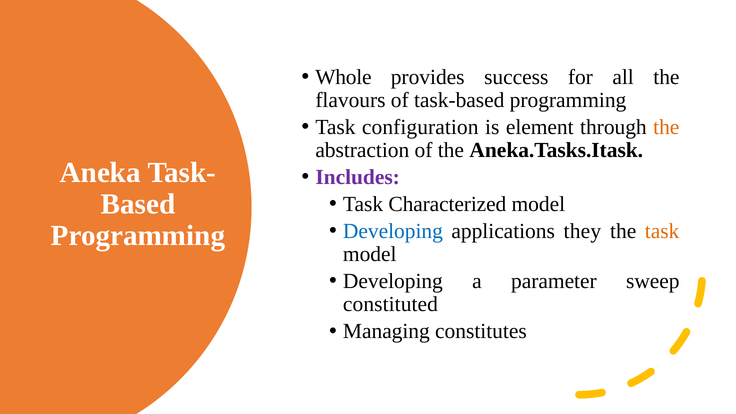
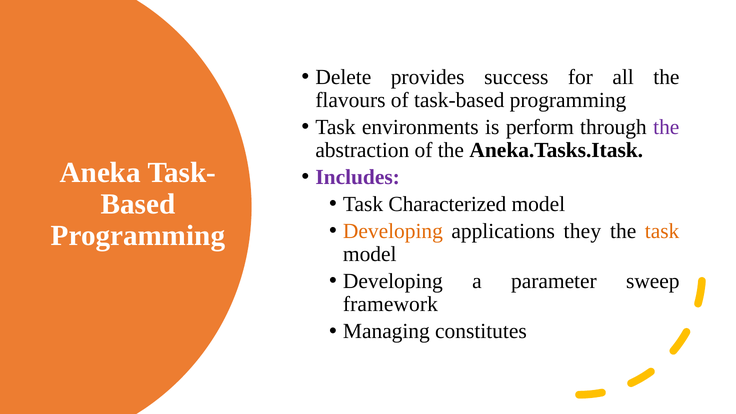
Whole: Whole -> Delete (343, 77)
configuration: configuration -> environments (420, 127)
element: element -> perform (540, 127)
the colour: orange -> purple (666, 127)
Developing colour: blue -> orange (393, 231)
constituted: constituted -> framework (390, 304)
